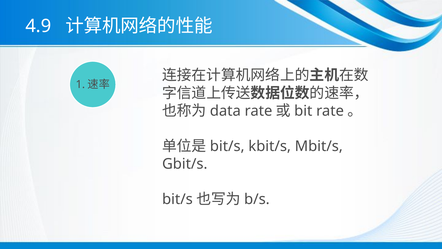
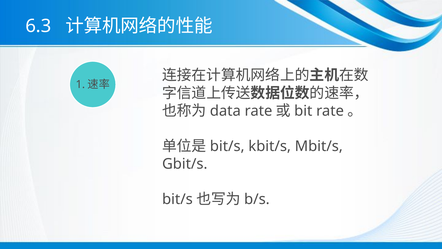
4.9: 4.9 -> 6.3 (38, 26)
